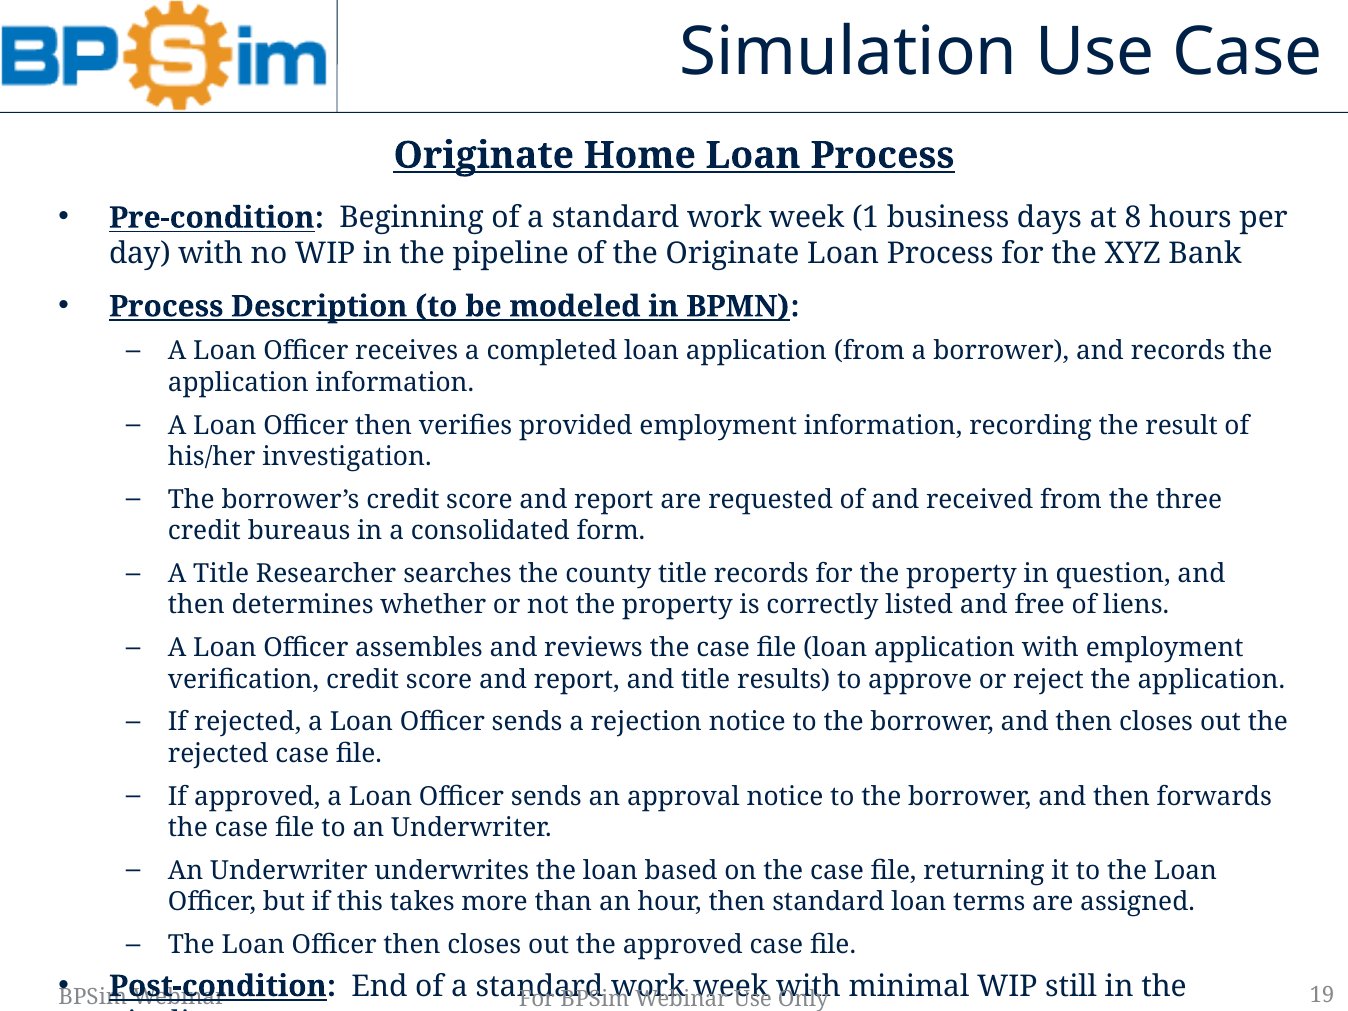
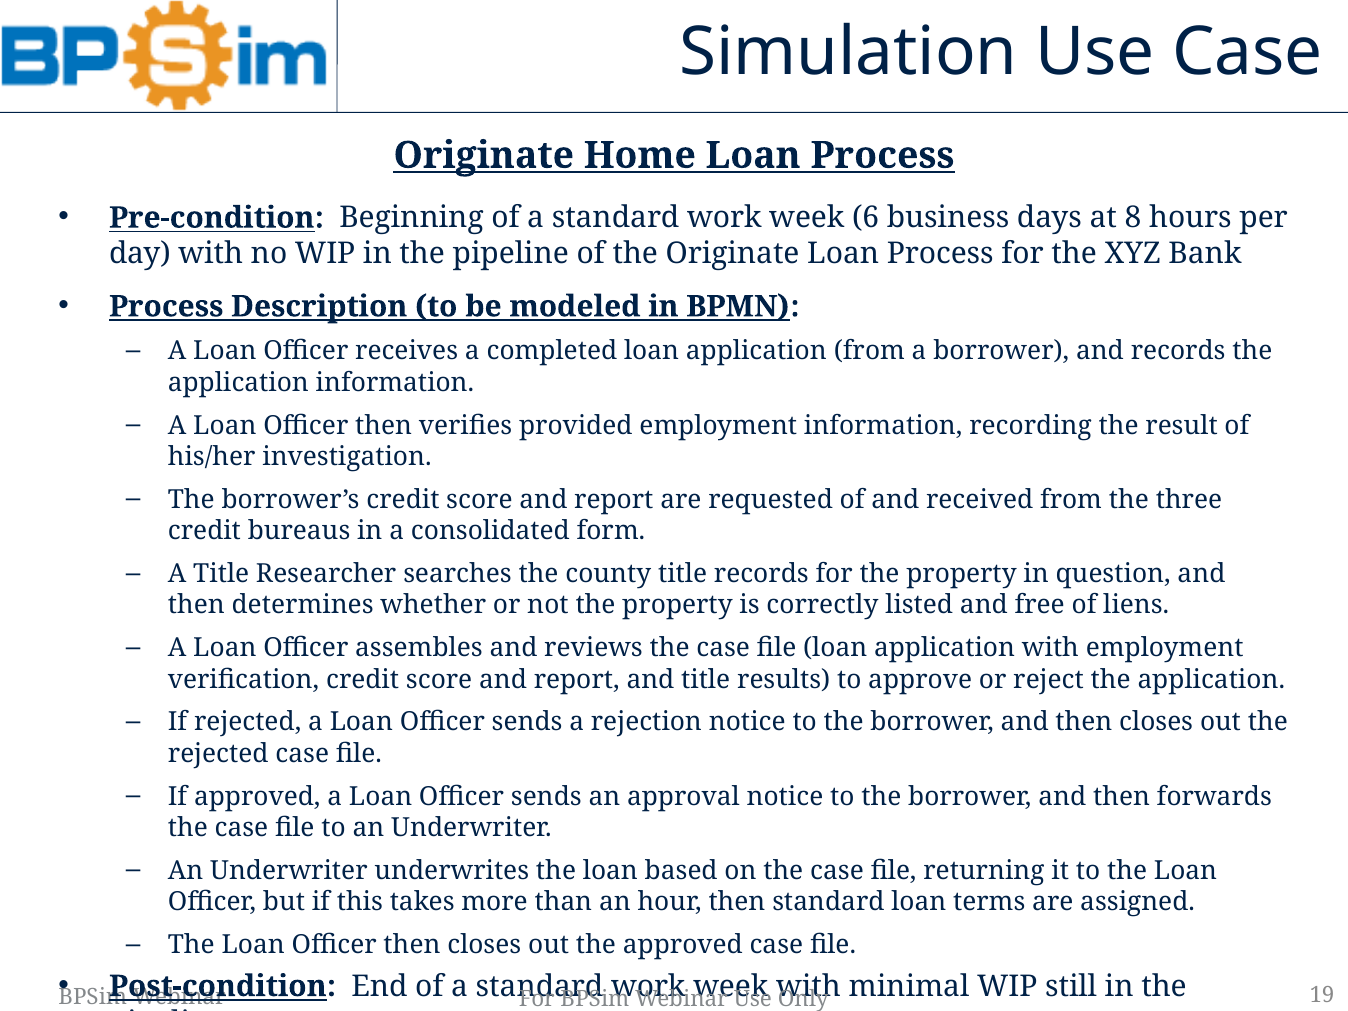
1: 1 -> 6 (866, 218)
